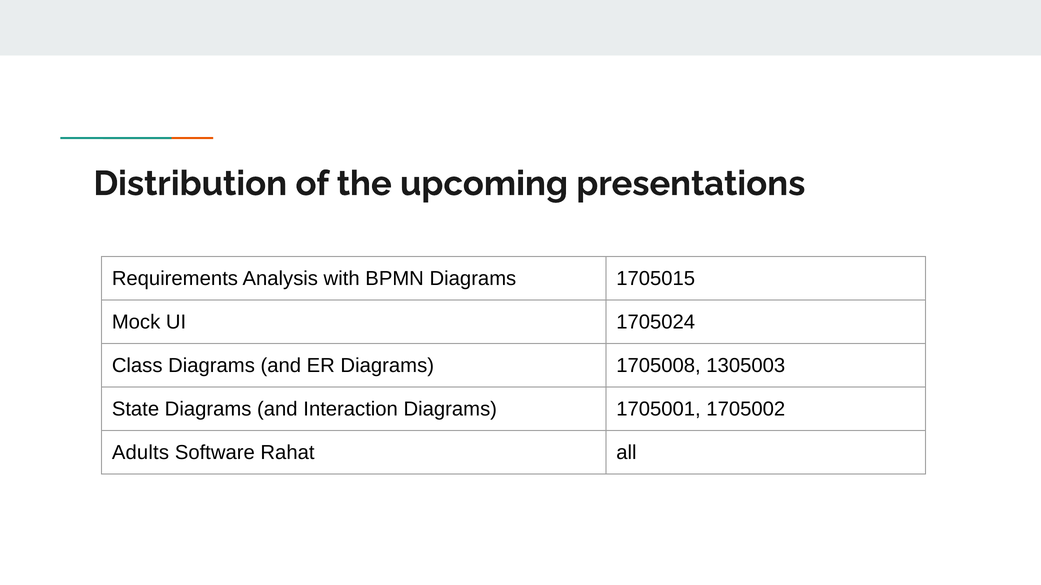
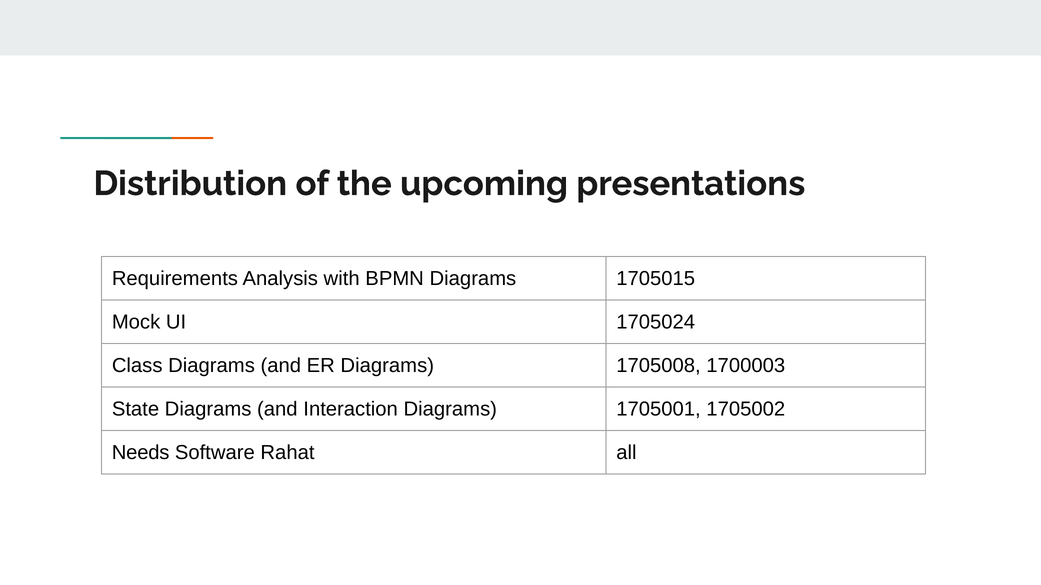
1305003: 1305003 -> 1700003 (746, 366)
Adults: Adults -> Needs (141, 453)
